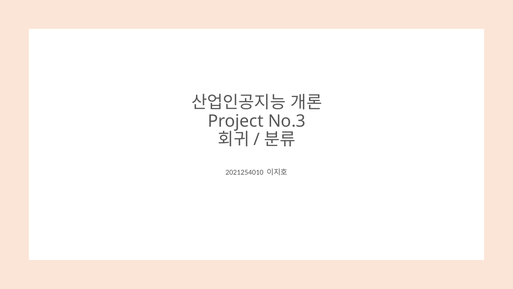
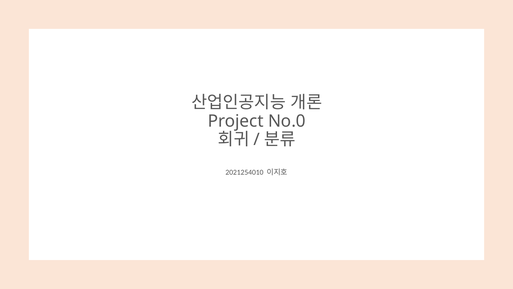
No.3: No.3 -> No.0 (287, 121)
